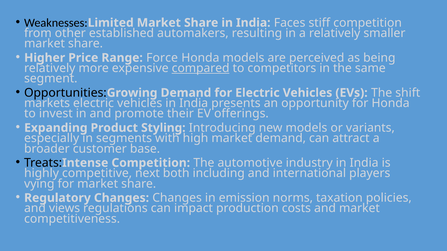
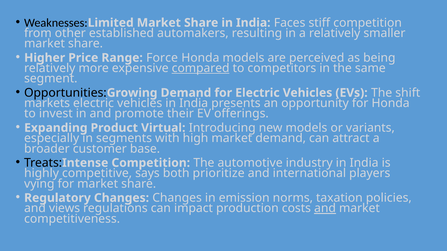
Styling: Styling -> Virtual (163, 128)
next: next -> says (147, 174)
including: including -> prioritize (219, 174)
and underline: none -> present (325, 209)
